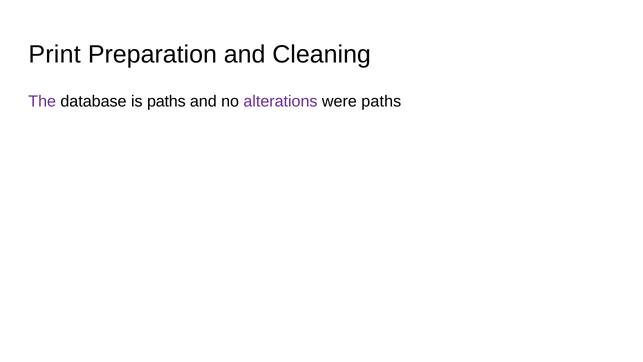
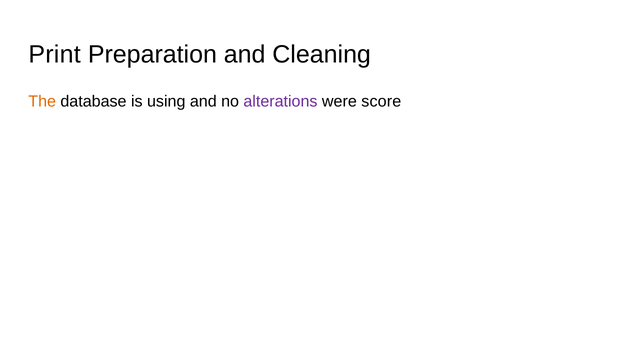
The colour: purple -> orange (42, 101)
is paths: paths -> using (166, 101)
were paths: paths -> score (381, 101)
